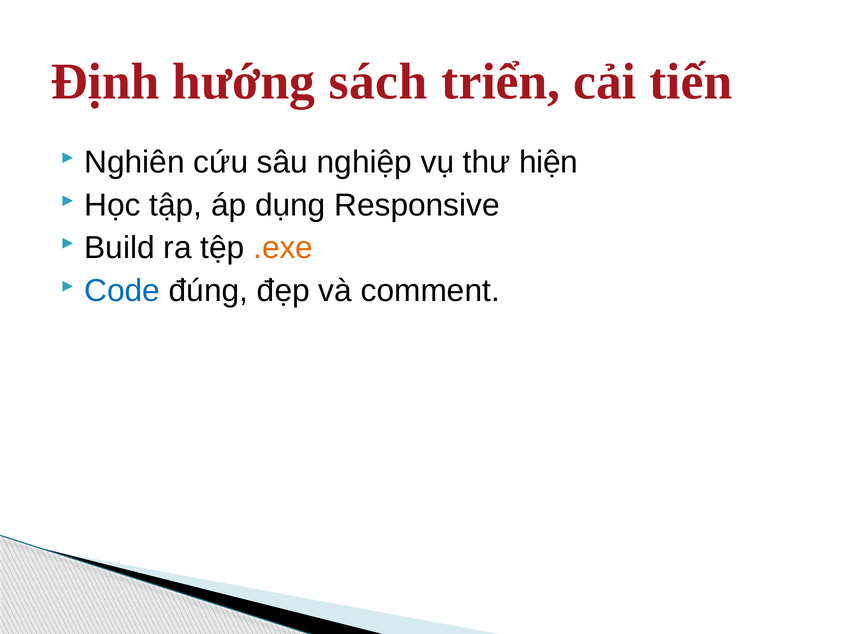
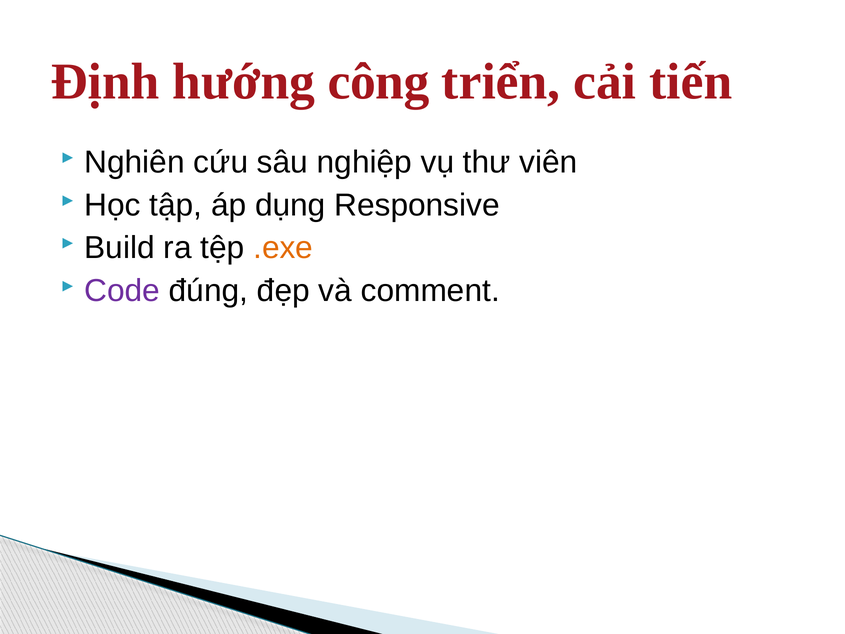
sách: sách -> công (379, 82)
hiện: hiện -> viên (548, 162)
Code colour: blue -> purple (122, 291)
